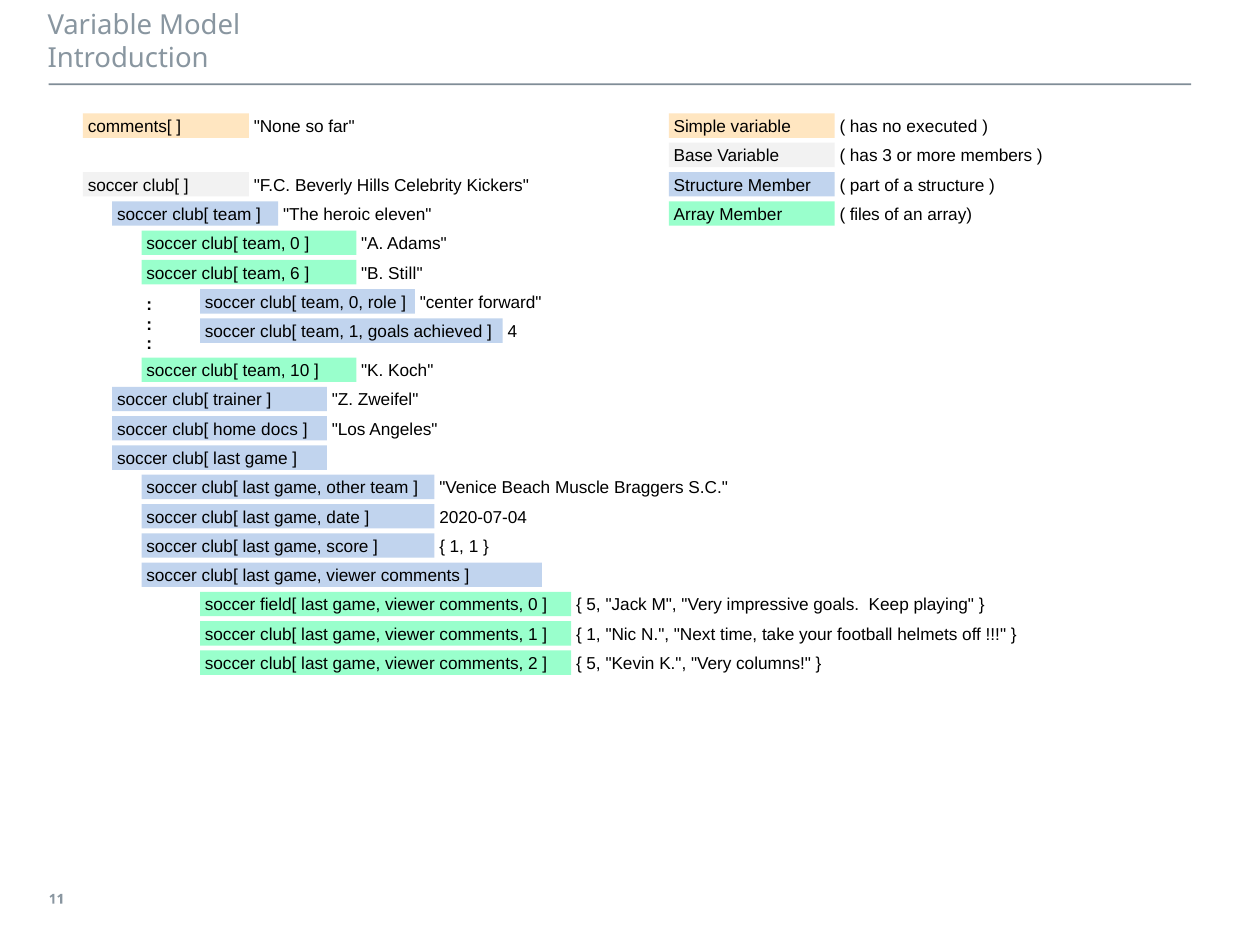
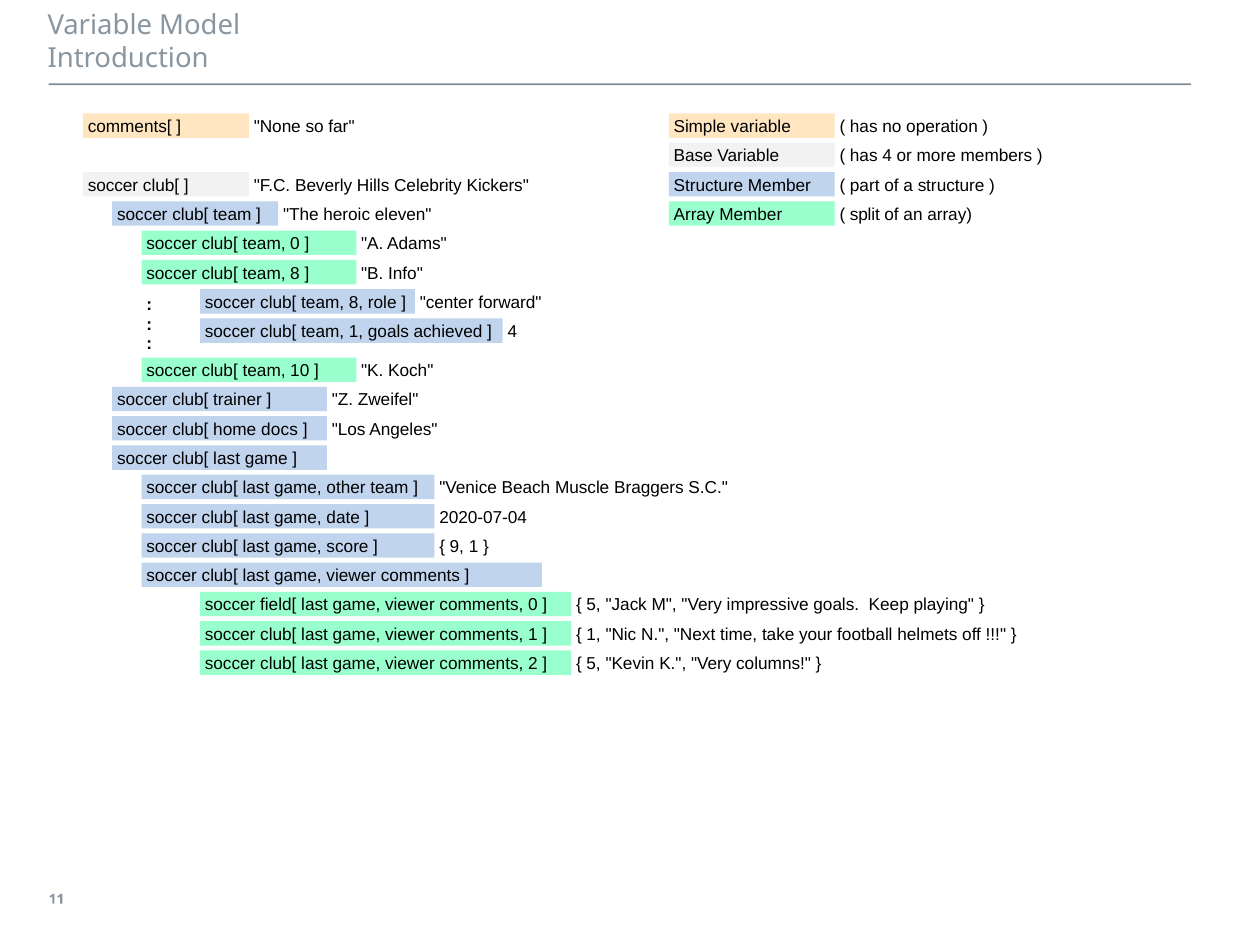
executed: executed -> operation (942, 127)
has 3: 3 -> 4 (887, 156)
files: files -> split (865, 215)
6: 6 -> 8 (295, 273)
Still: Still -> Info (405, 273)
0: 0 -> 8 (356, 303)
1: 1 -> 9 (457, 547)
